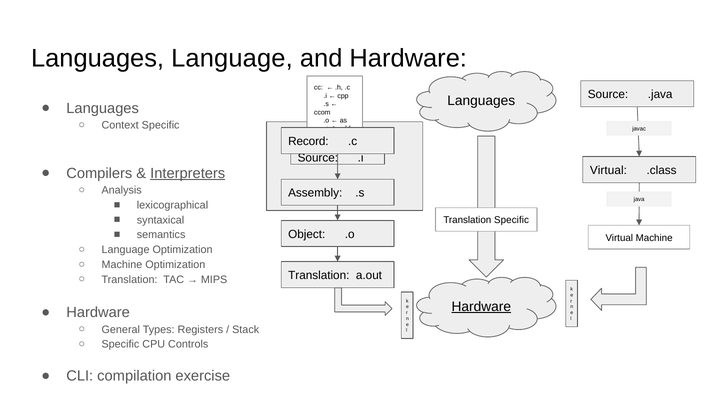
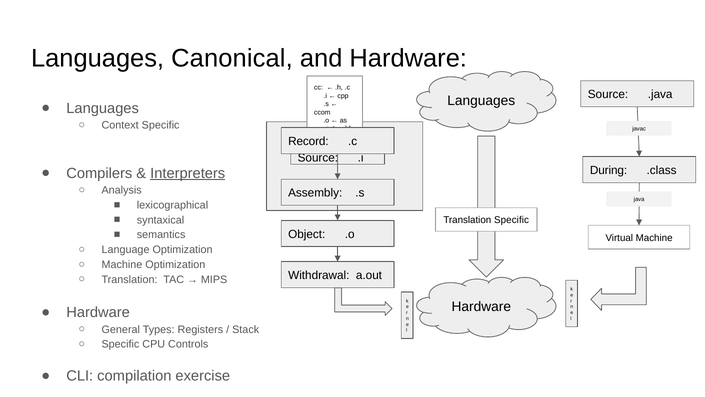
Languages Language: Language -> Canonical (232, 58)
Virtual: Virtual -> During (609, 170)
Translation: Translation -> Withdrawal (319, 275)
Hardware underline: present -> none (481, 306)
